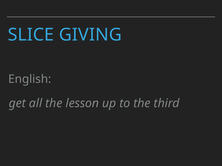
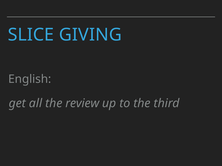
lesson: lesson -> review (82, 104)
